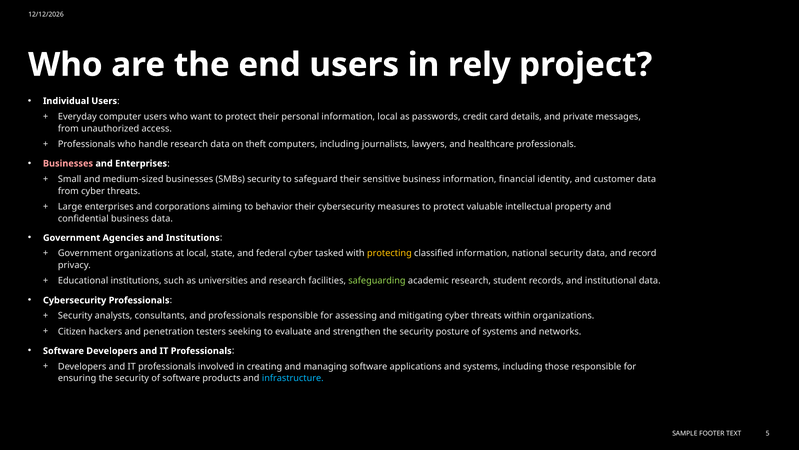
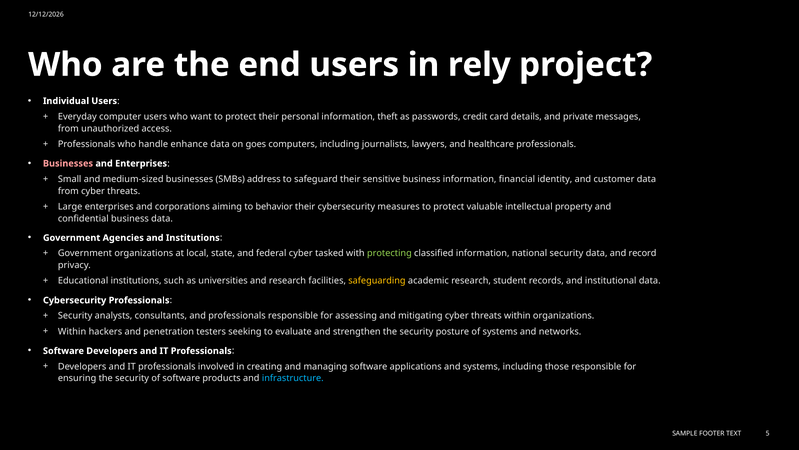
information local: local -> theft (388, 116)
handle research: research -> enhance (189, 144)
theft: theft -> goes (256, 144)
SMBs security: security -> address (264, 179)
protecting colour: yellow -> light green (389, 253)
safeguarding colour: light green -> yellow (377, 281)
Citizen: Citizen -> Within (72, 331)
